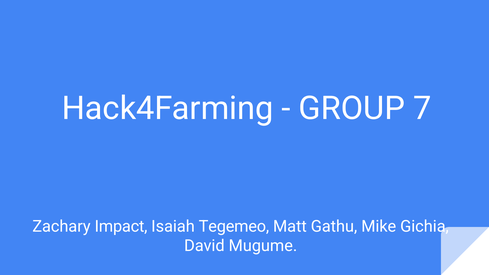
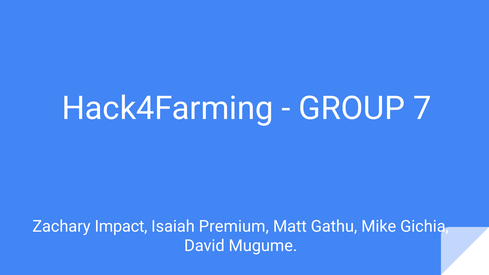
Tegemeo: Tegemeo -> Premium (234, 226)
